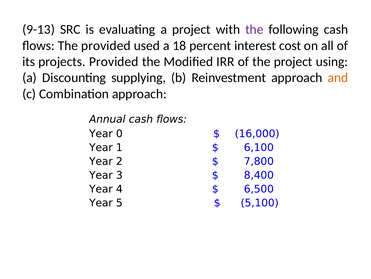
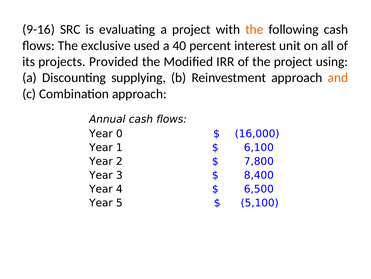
9-13: 9-13 -> 9-16 (39, 29)
the colour: purple -> orange (254, 29)
The provided: provided -> exclusive (106, 45)
18: 18 -> 40 (179, 45)
cost: cost -> unit (290, 45)
